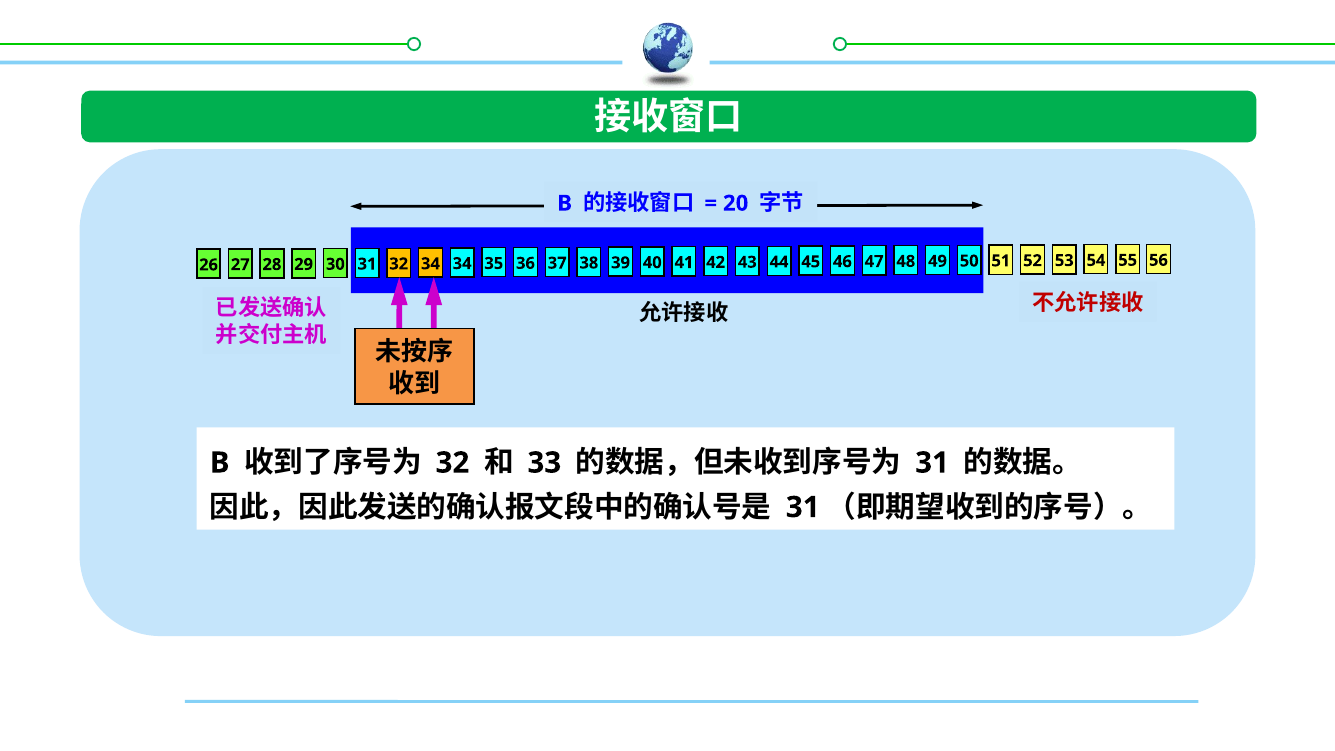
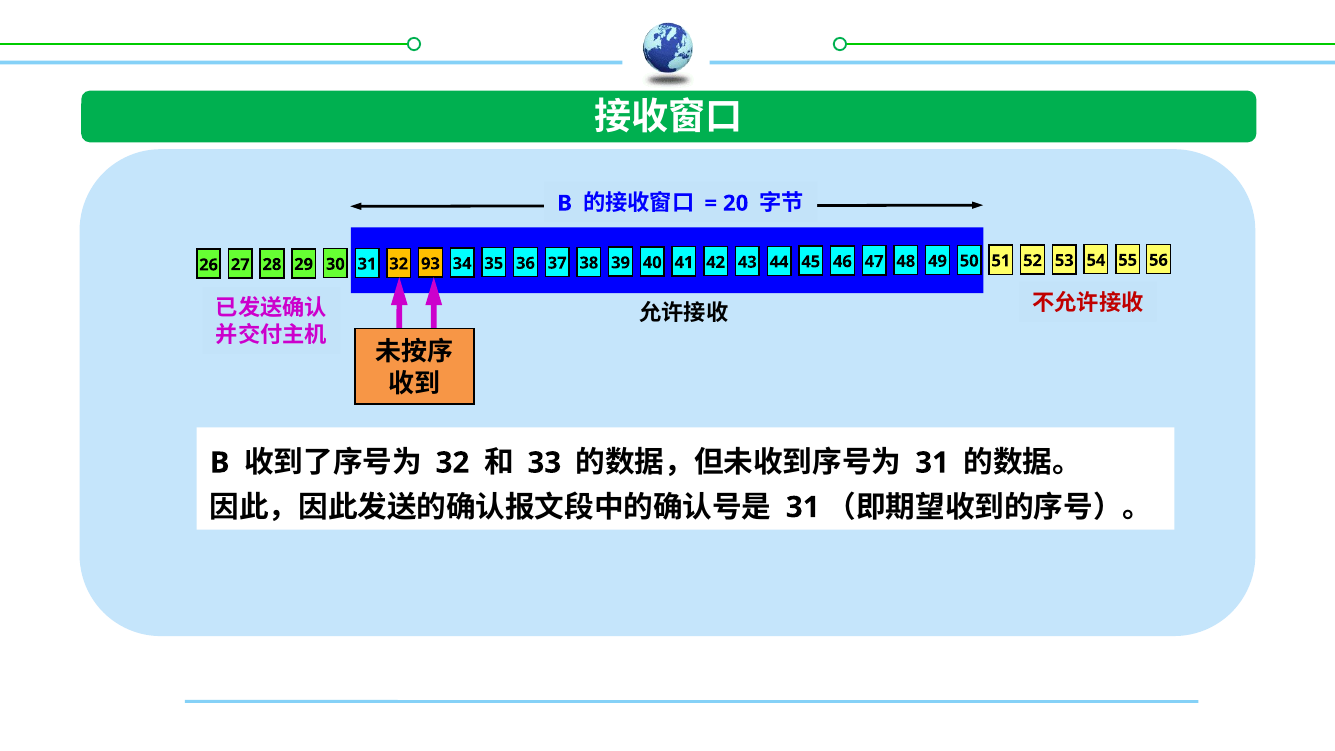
32 34: 34 -> 93 (430, 264)
